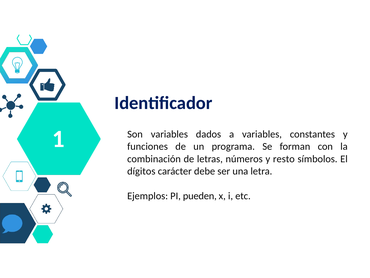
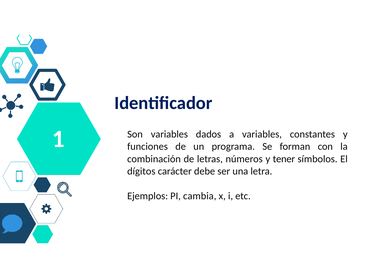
resto: resto -> tener (284, 159)
pueden: pueden -> cambia (200, 196)
